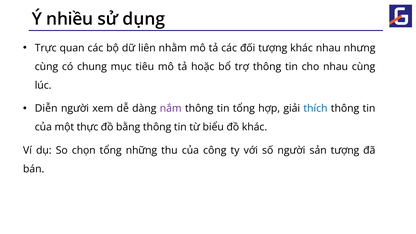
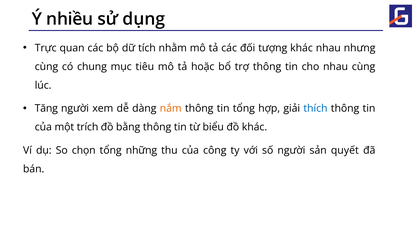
liên: liên -> tích (147, 48)
Diễn: Diễn -> Tăng (46, 108)
nắm colour: purple -> orange (171, 108)
thực: thực -> trích (88, 127)
sản tượng: tượng -> quyết (345, 150)
